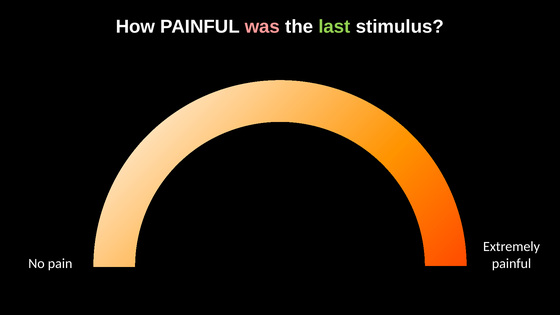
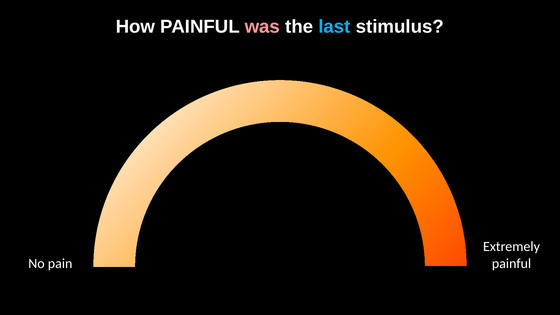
last colour: light green -> light blue (334, 27)
